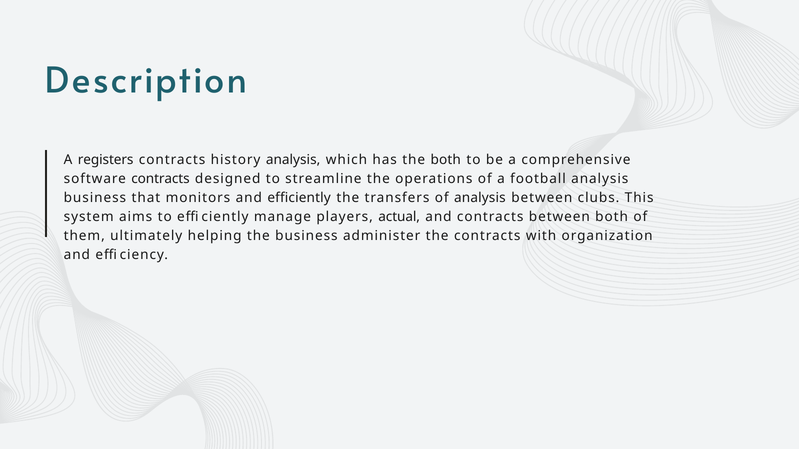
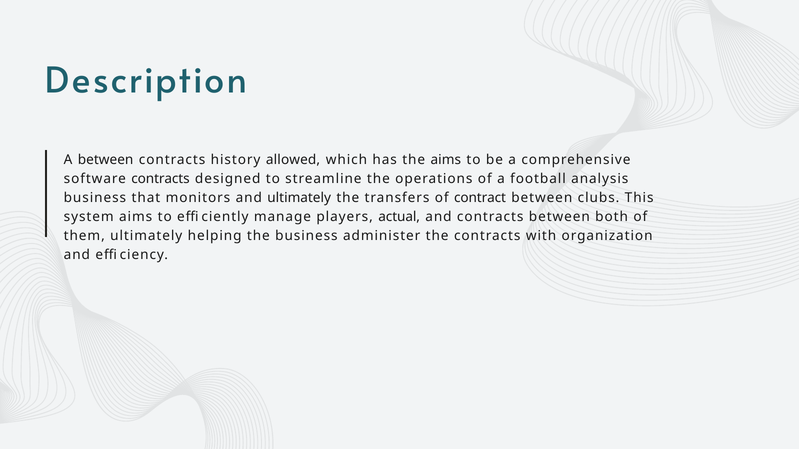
A registers: registers -> between (106, 160)
history analysis: analysis -> allowed (293, 160)
the both: both -> aims (446, 160)
efficiently: efficiently -> ultimately (299, 198)
of analysis: analysis -> contract (480, 198)
